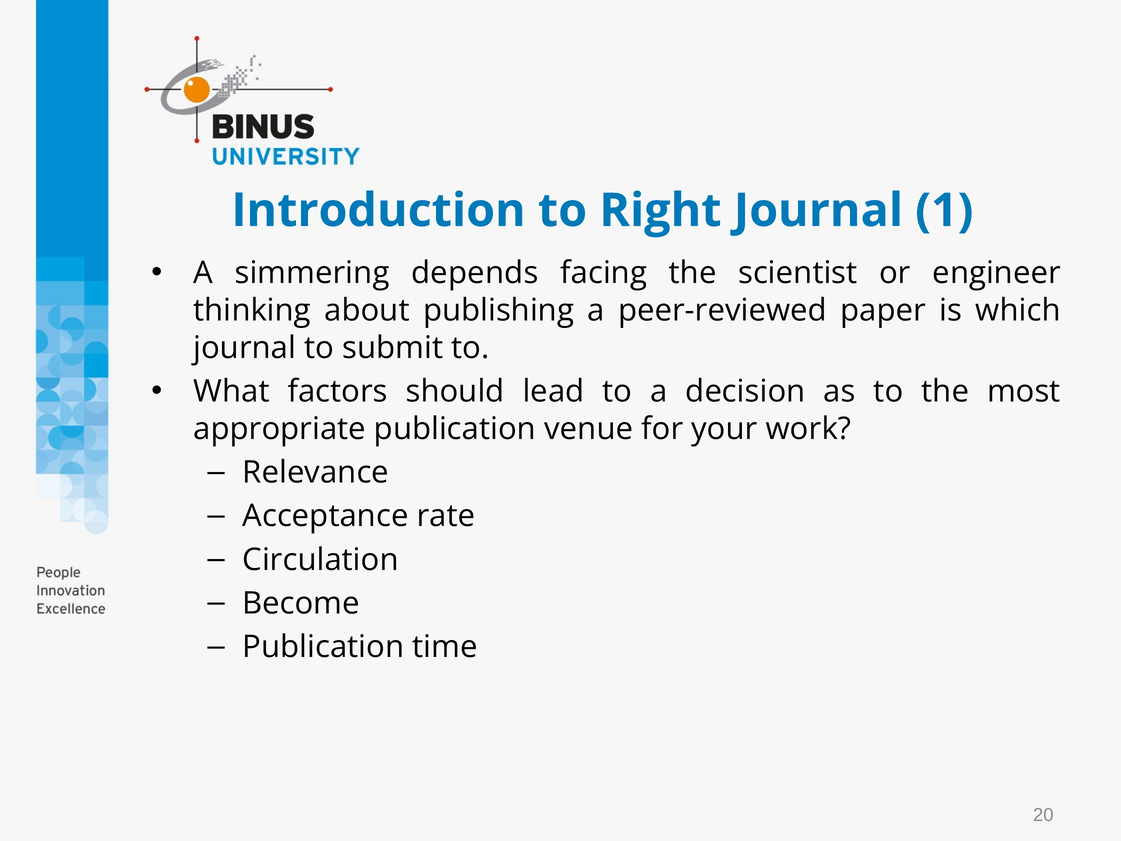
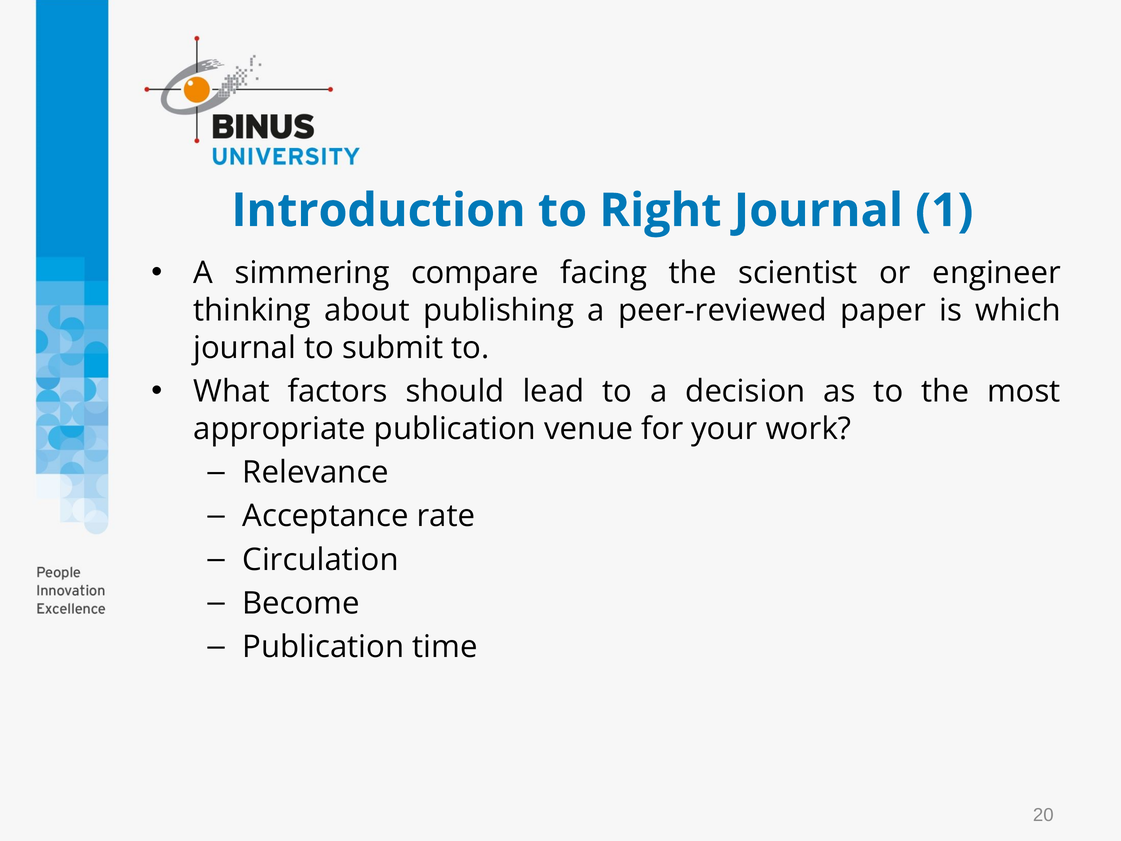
depends: depends -> compare (475, 273)
